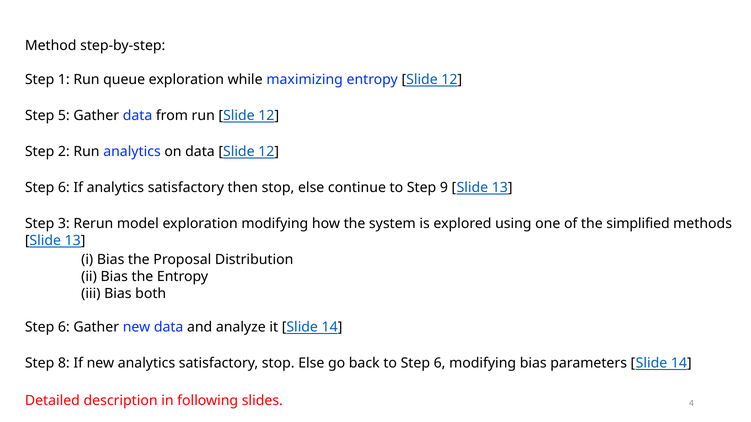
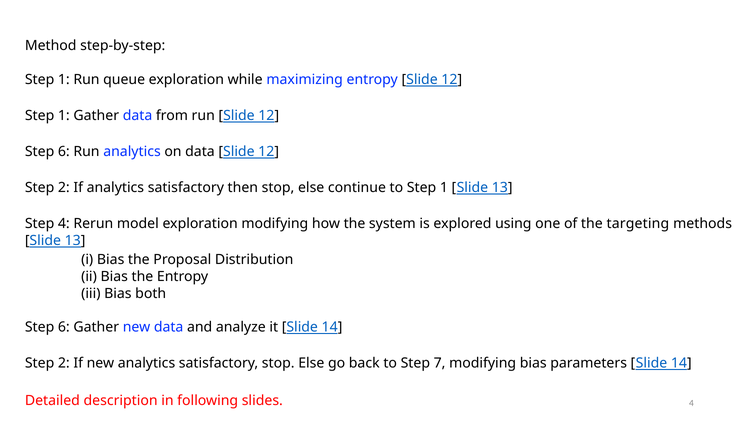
5: 5 -> 1 (64, 116)
2: 2 -> 6 (64, 152)
6: 6 -> 2 (64, 188)
to Step 9: 9 -> 1 (444, 188)
Step 3: 3 -> 4 (64, 224)
simplified: simplified -> targeting (638, 224)
8: 8 -> 2 (64, 364)
to Step 6: 6 -> 7 (440, 364)
